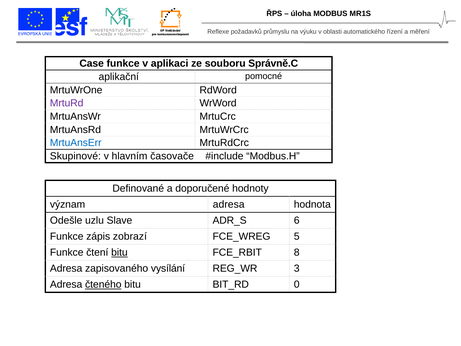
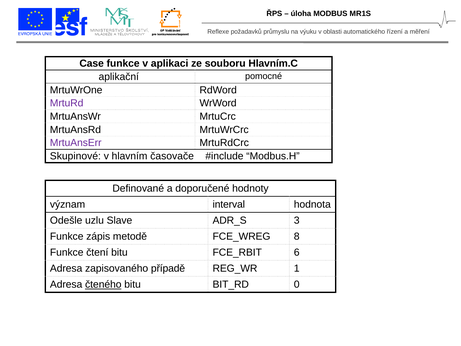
Správně.C: Správně.C -> Hlavním.C (273, 63)
MrtuAnsErr colour: blue -> purple (76, 143)
význam adresa: adresa -> interval (229, 204)
6: 6 -> 3 (297, 220)
zobrazí: zobrazí -> metodě (130, 236)
5: 5 -> 8 (297, 236)
bitu underline: present -> none (119, 252)
8: 8 -> 6 (297, 252)
vysílání: vysílání -> případě (168, 268)
3: 3 -> 1 (297, 268)
